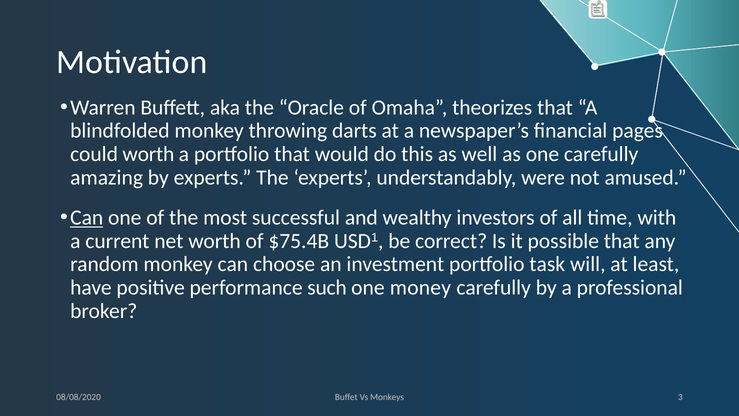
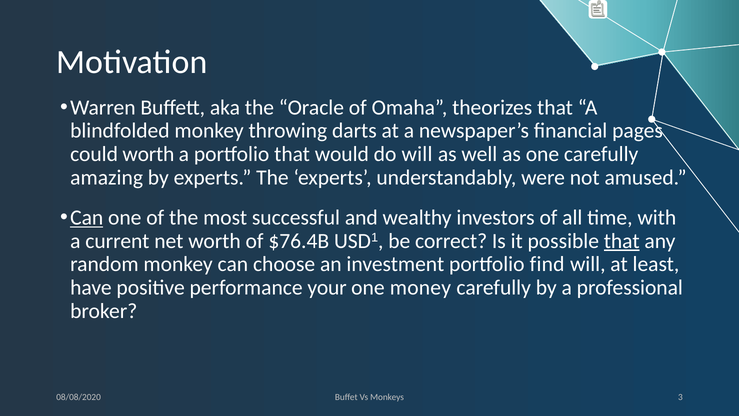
do this: this -> will (417, 154)
$75.4B: $75.4B -> $76.4B (299, 241)
that underline: none -> present (622, 241)
task: task -> find (547, 264)
such: such -> your (327, 287)
